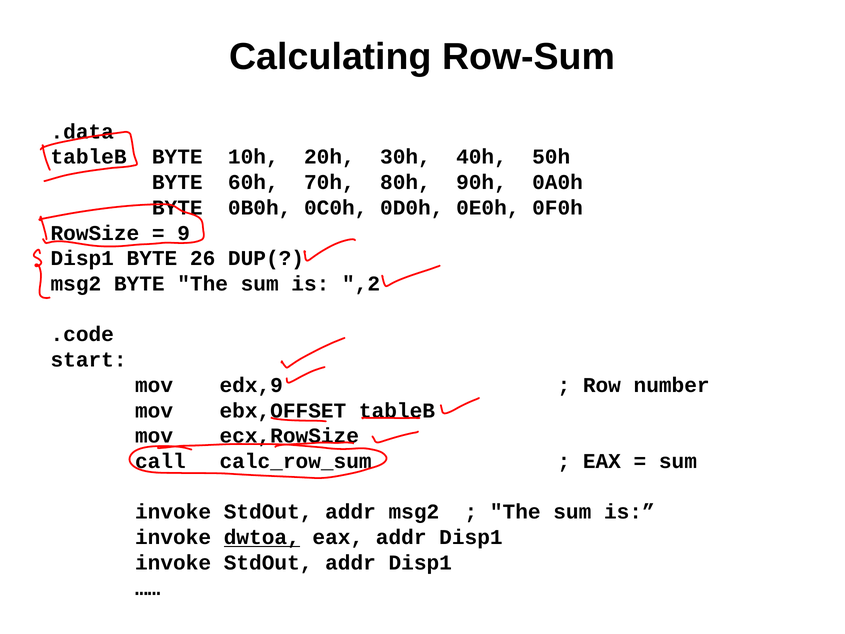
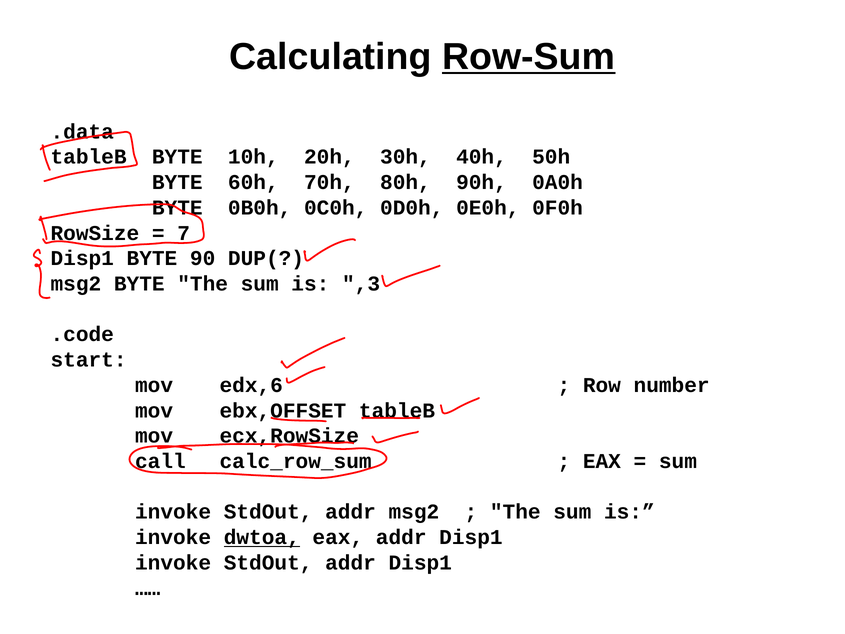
Row-Sum underline: none -> present (529, 57)
9: 9 -> 7 (184, 233)
26: 26 -> 90 (203, 258)
,2: ,2 -> ,3 (361, 284)
edx,9: edx,9 -> edx,6 (251, 385)
